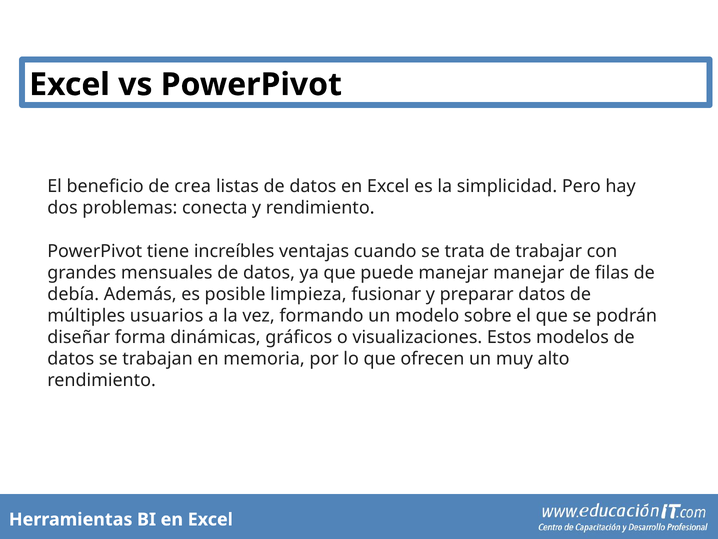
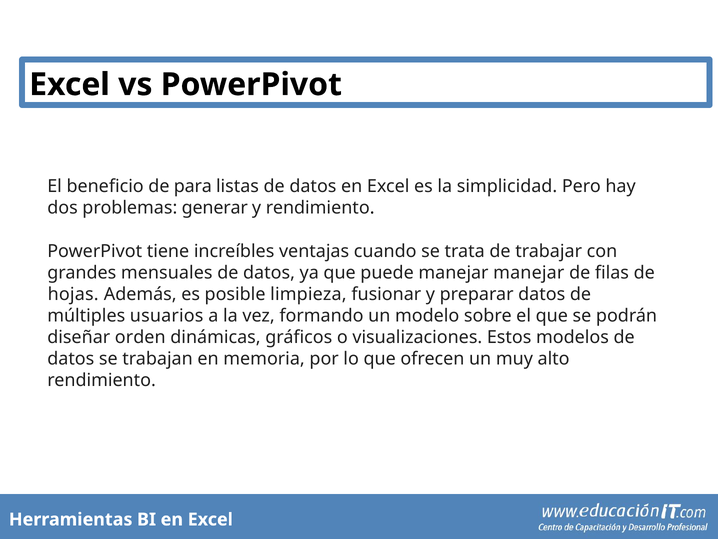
crea: crea -> para (193, 186)
conecta: conecta -> generar (215, 208)
debía: debía -> hojas (73, 294)
forma: forma -> orden (140, 337)
